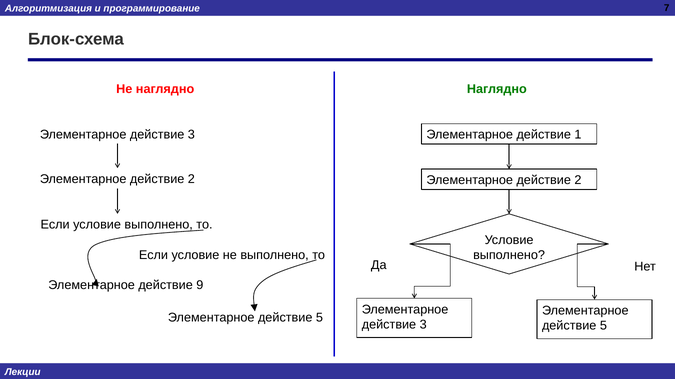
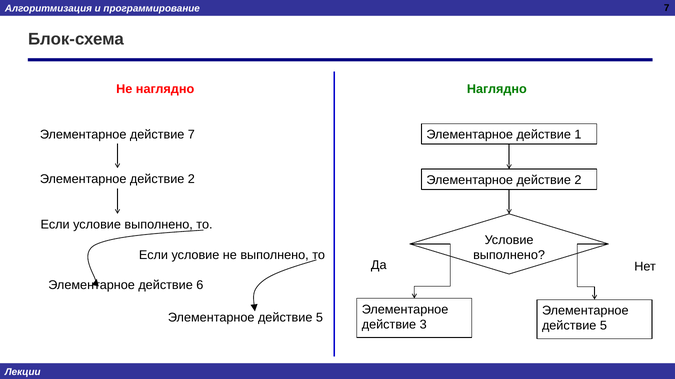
3: 3 -> 7 (191, 135)
9: 9 -> 6 (200, 285)
